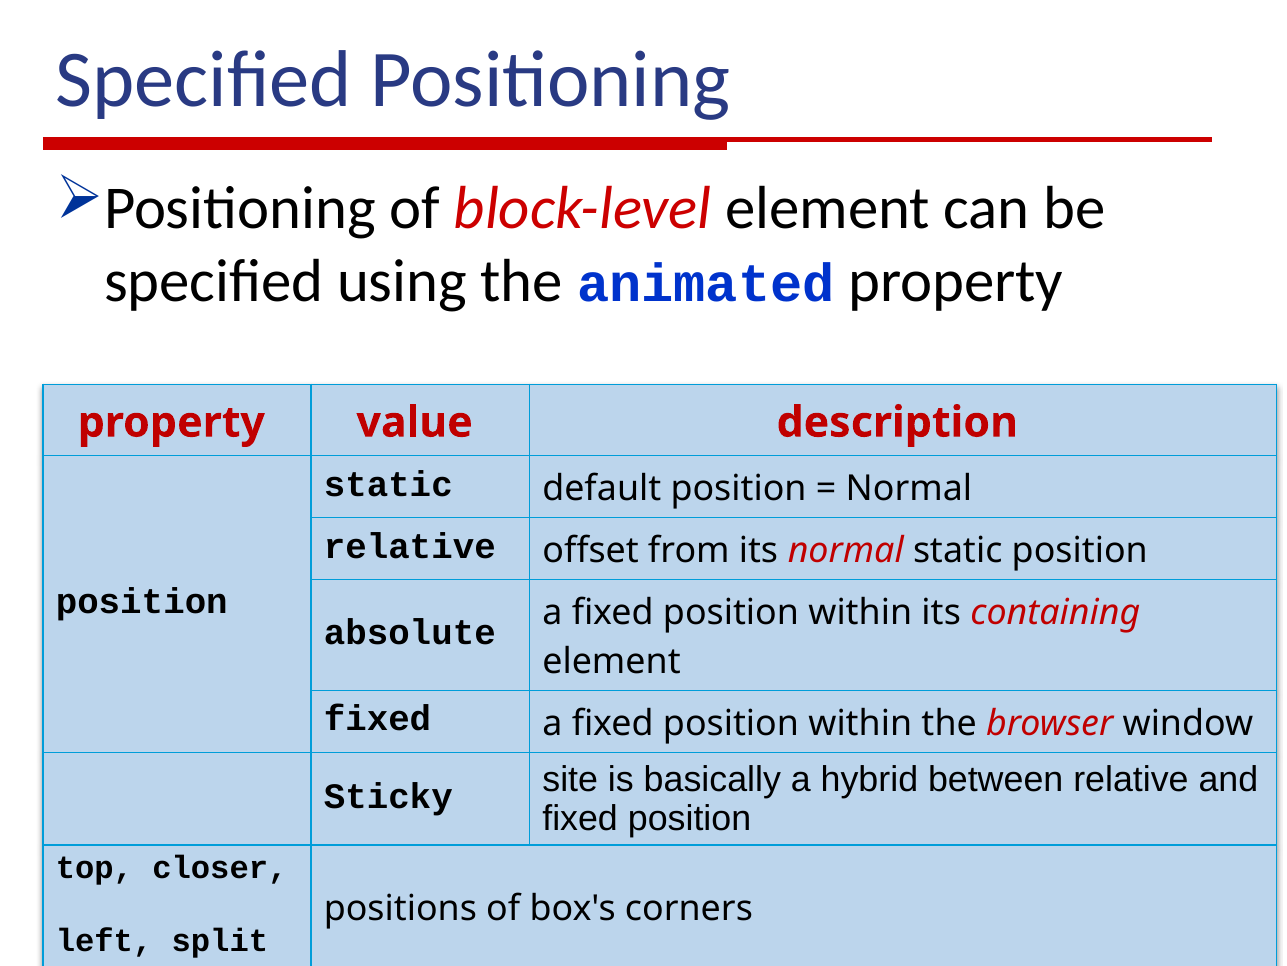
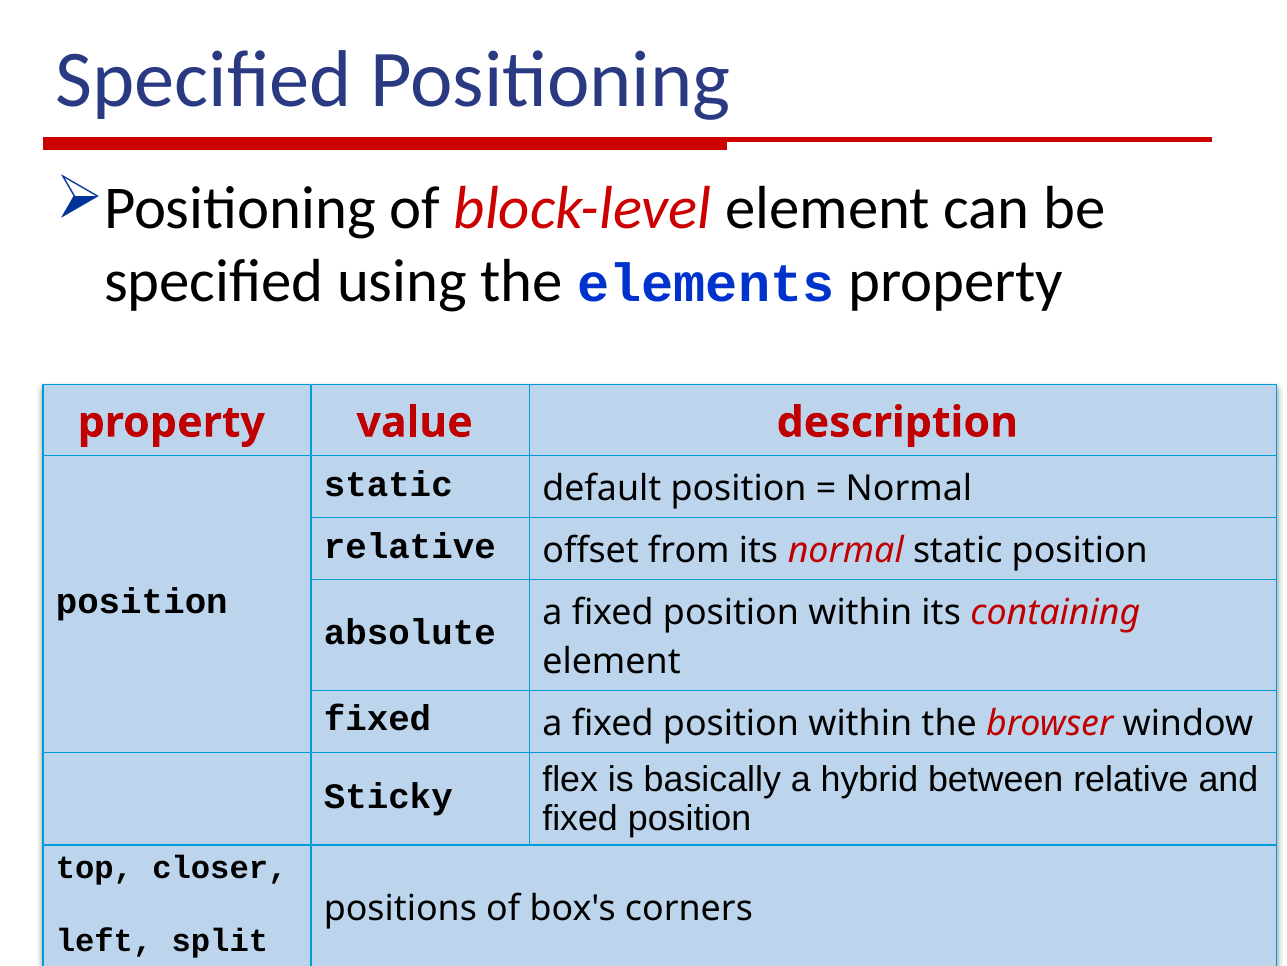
animated: animated -> elements (706, 283)
site: site -> flex (570, 779)
